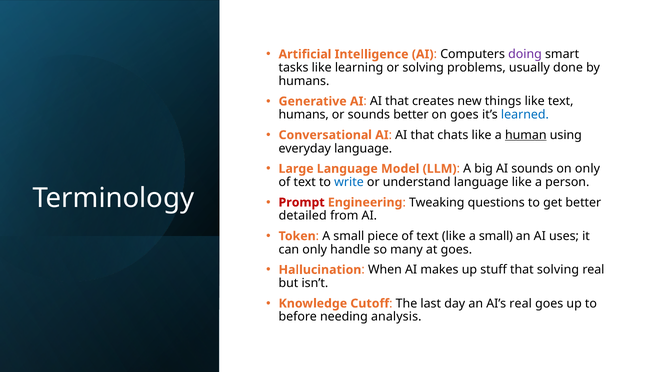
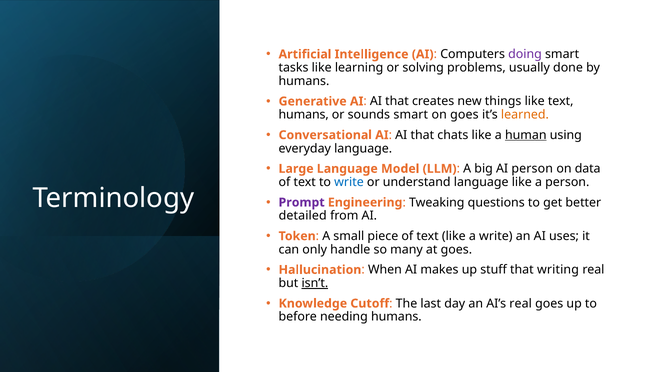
sounds better: better -> smart (411, 115)
learned colour: blue -> orange (525, 115)
AI sounds: sounds -> person (532, 169)
on only: only -> data (588, 169)
Prompt colour: red -> purple (302, 203)
like a small: small -> write (496, 236)
that solving: solving -> writing (558, 270)
isn’t underline: none -> present (315, 283)
needing analysis: analysis -> humans (396, 317)
